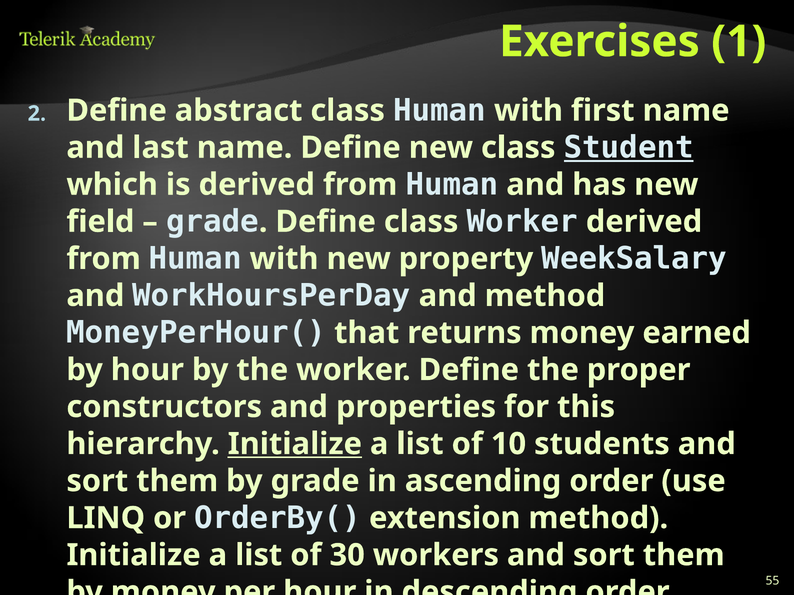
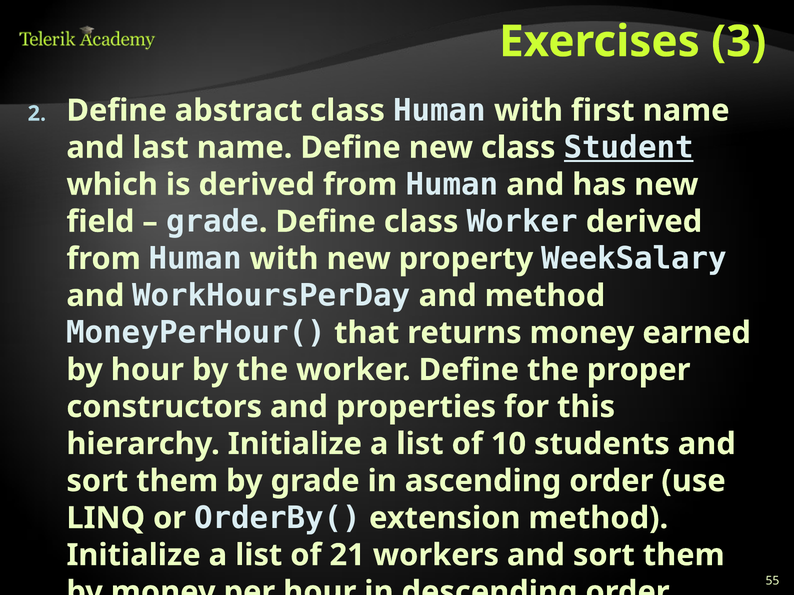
1: 1 -> 3 (739, 42)
Initialize underline: present -> none (295, 444)
30: 30 -> 21 (347, 556)
